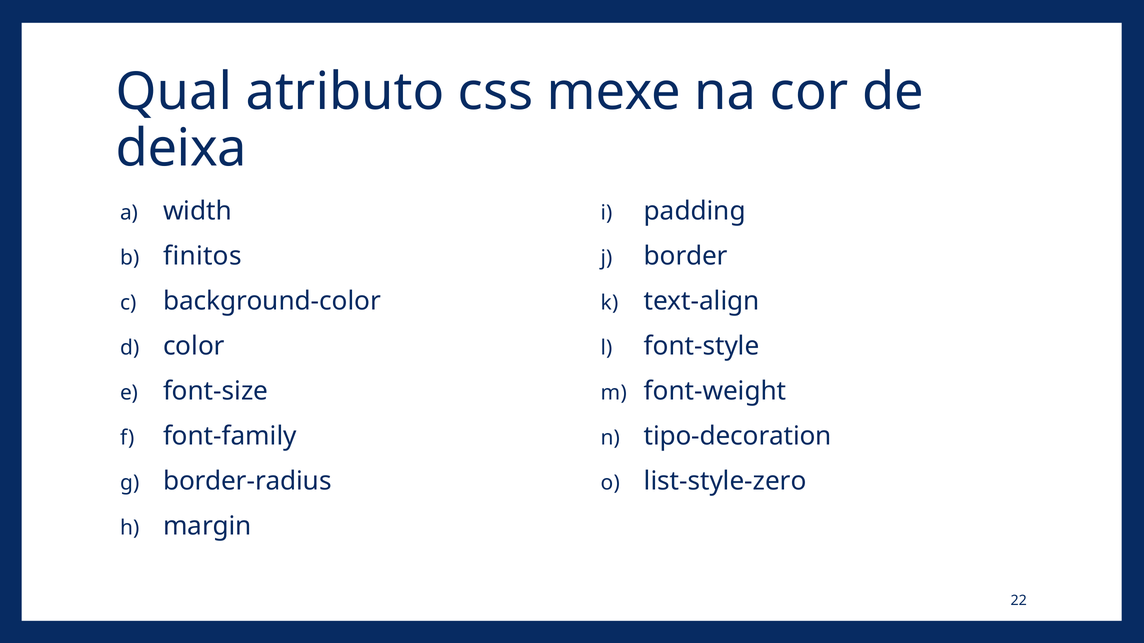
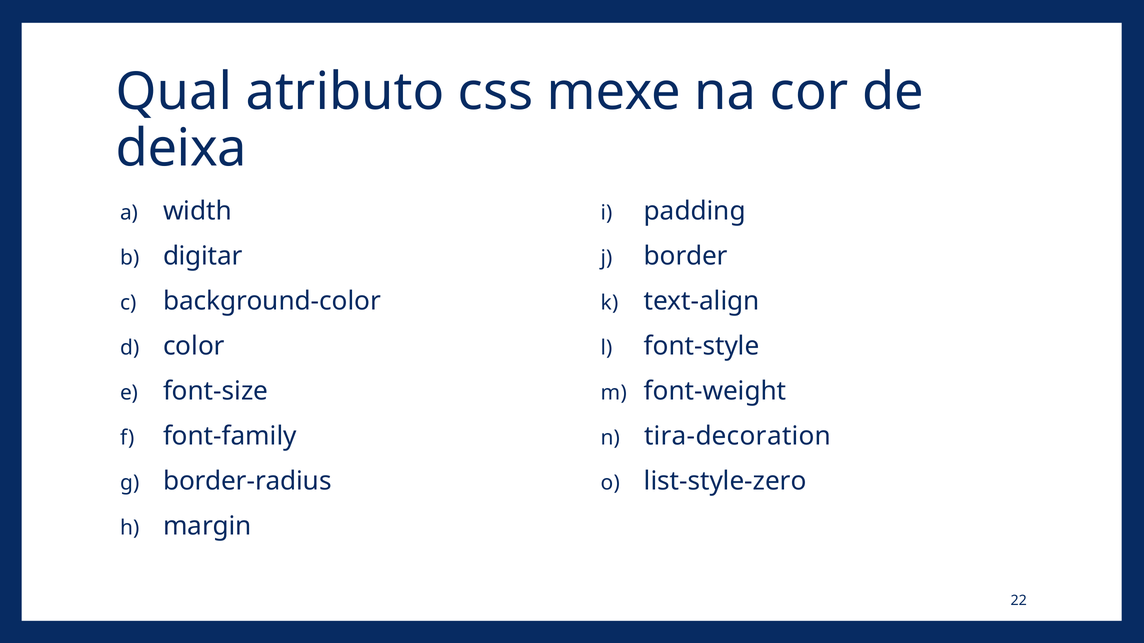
finitos: finitos -> digitar (203, 256)
tipo-decoration: tipo-decoration -> tira-decoration (738, 436)
